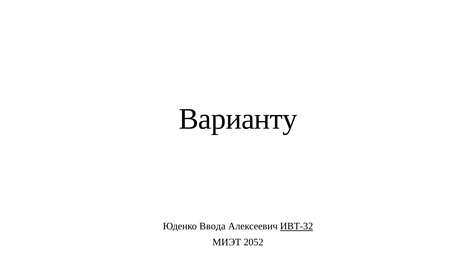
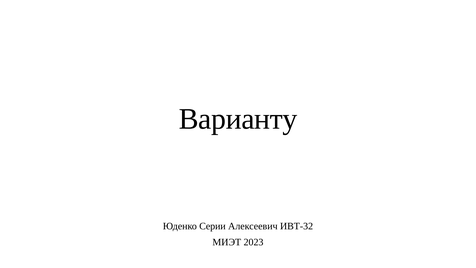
Ввода: Ввода -> Серии (213, 226)
ИВТ-32 underline: present -> none (297, 226)
2052: 2052 -> 2023 (254, 242)
